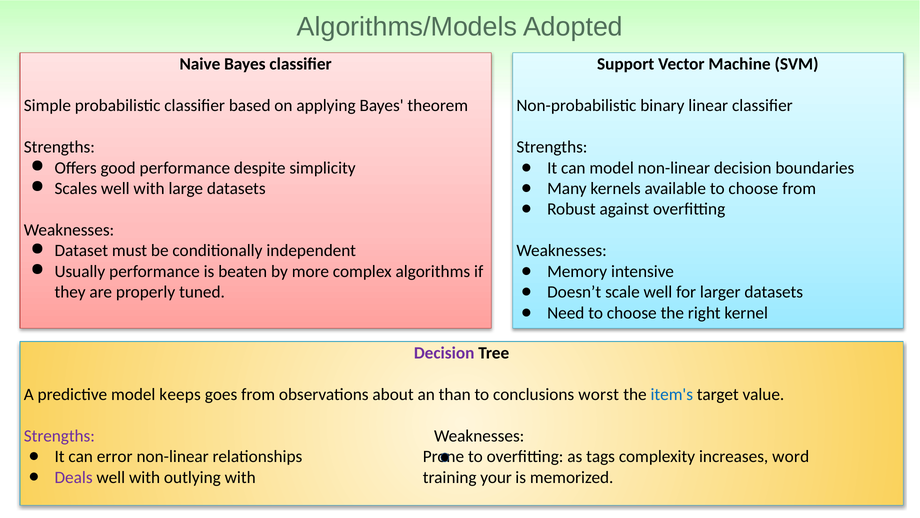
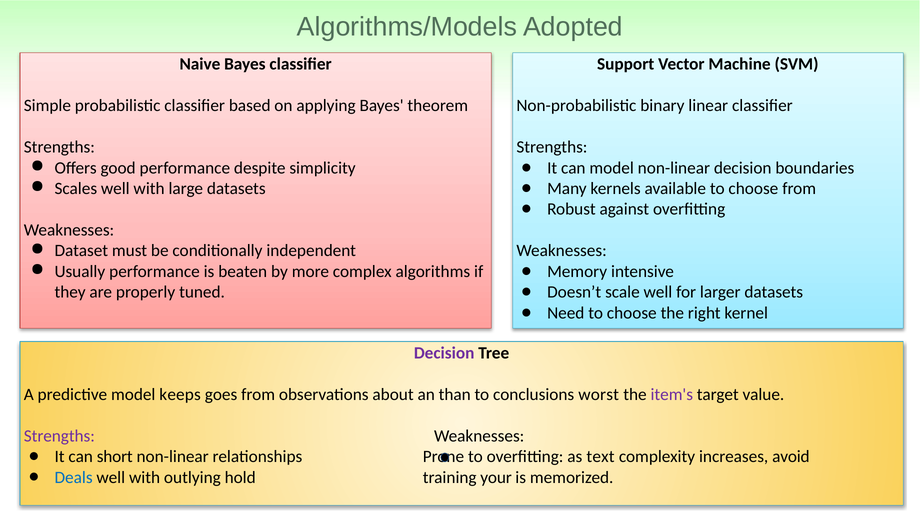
item's colour: blue -> purple (672, 394)
error: error -> short (115, 456)
tags: tags -> text (601, 456)
word: word -> avoid (791, 456)
Deals colour: purple -> blue (74, 477)
outlying with: with -> hold (240, 477)
